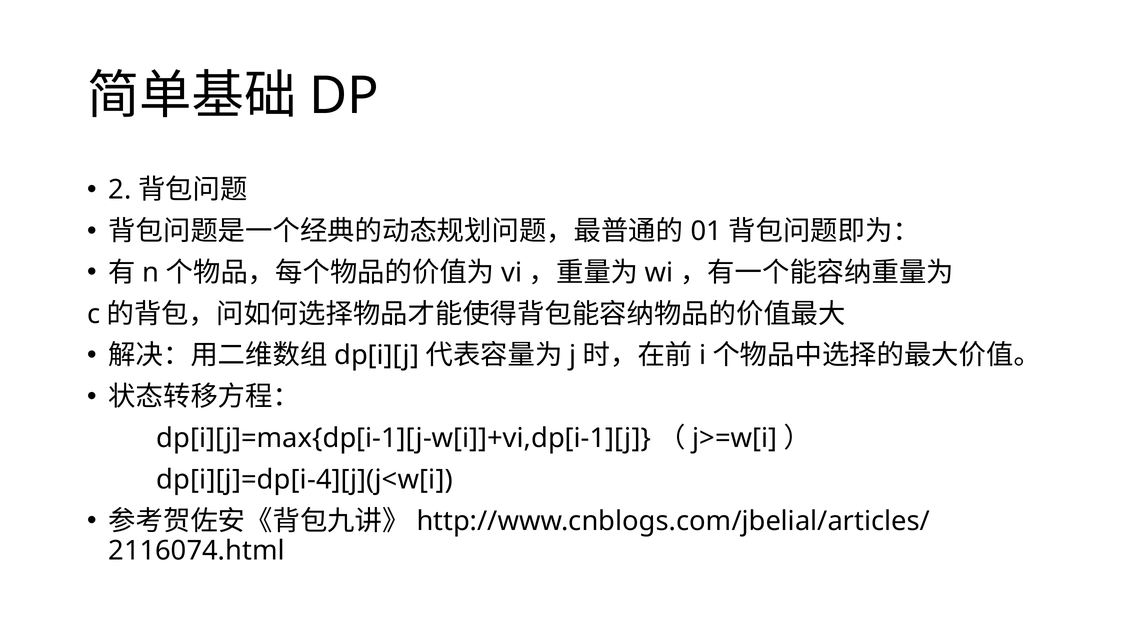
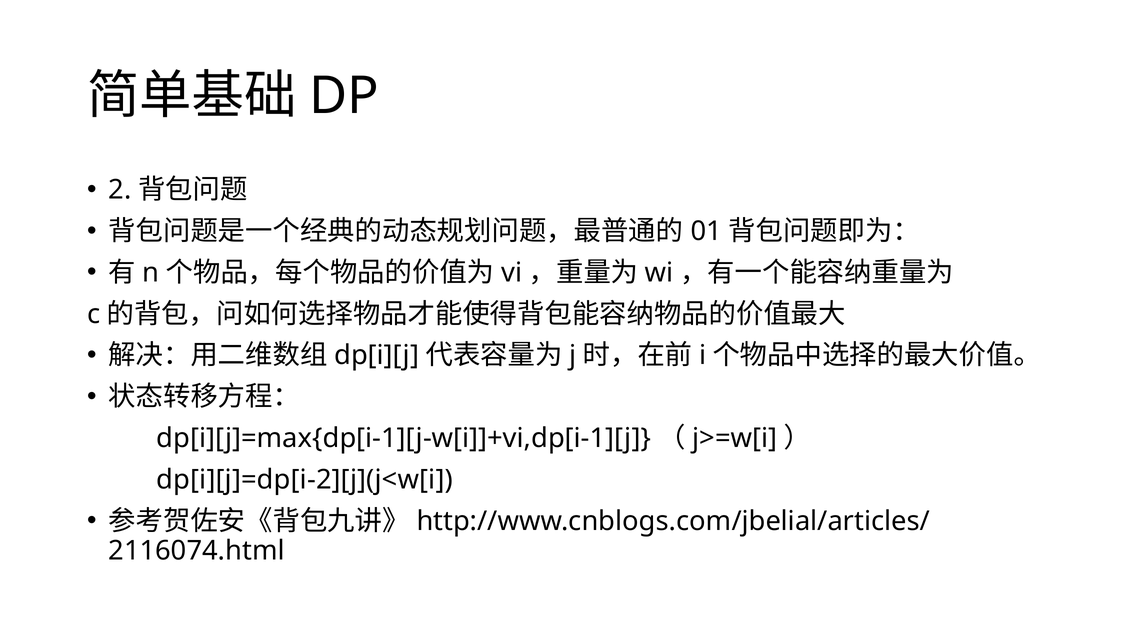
dp[i][j]=dp[i-4][j](j<w[i: dp[i][j]=dp[i-4][j](j<w[i -> dp[i][j]=dp[i-2][j](j<w[i (305, 480)
